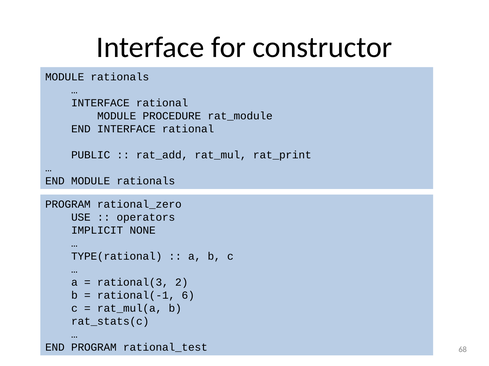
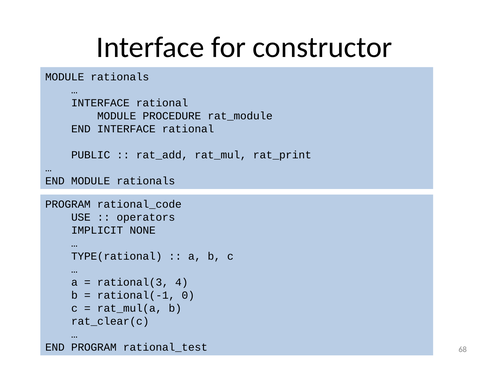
rational_zero: rational_zero -> rational_code (139, 205)
2: 2 -> 4 (182, 283)
6: 6 -> 0 (188, 296)
rat_stats(c: rat_stats(c -> rat_clear(c (110, 322)
